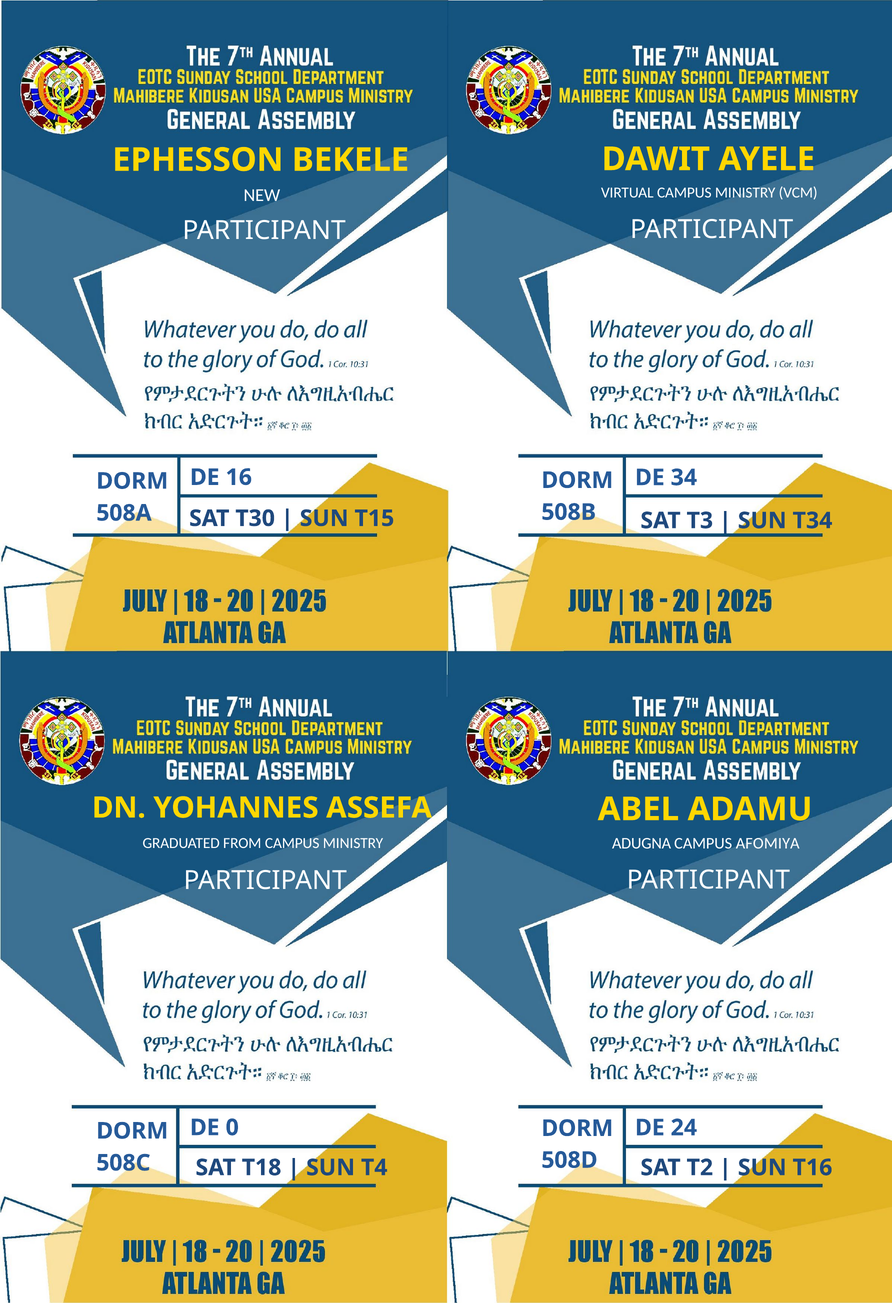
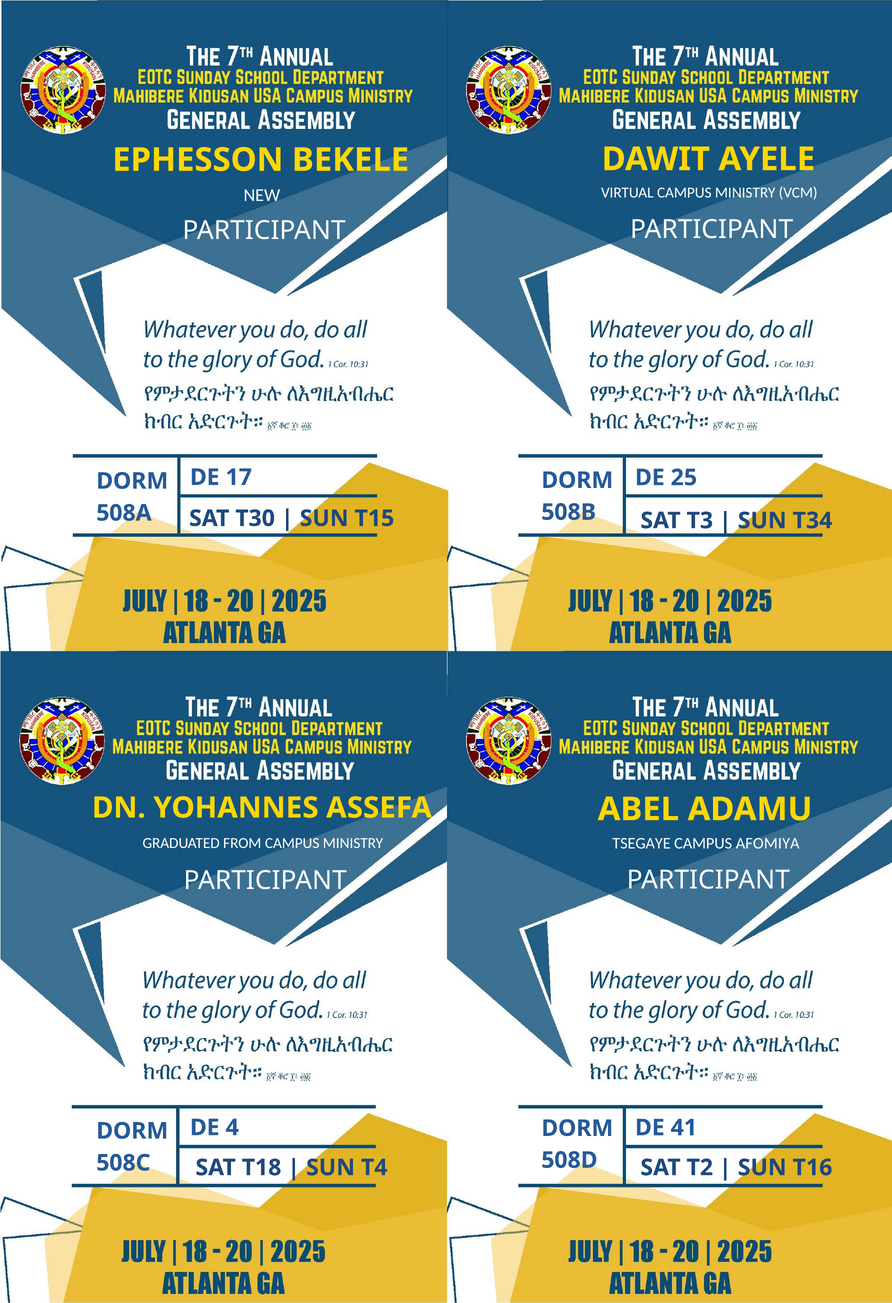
16: 16 -> 17 (239, 477)
34: 34 -> 25 (684, 477)
ADUGNA: ADUGNA -> TSEGAYE (641, 843)
0: 0 -> 4 (232, 1127)
24: 24 -> 41 (684, 1127)
